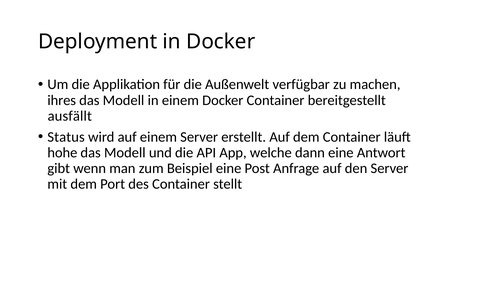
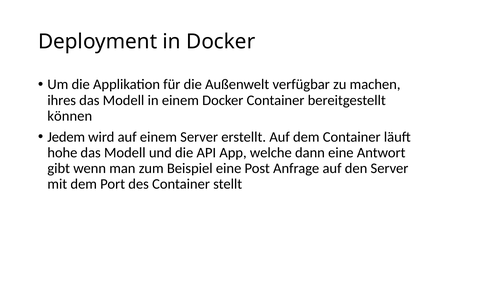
ausfällt: ausfällt -> können (70, 116)
Status: Status -> Jedem (66, 137)
